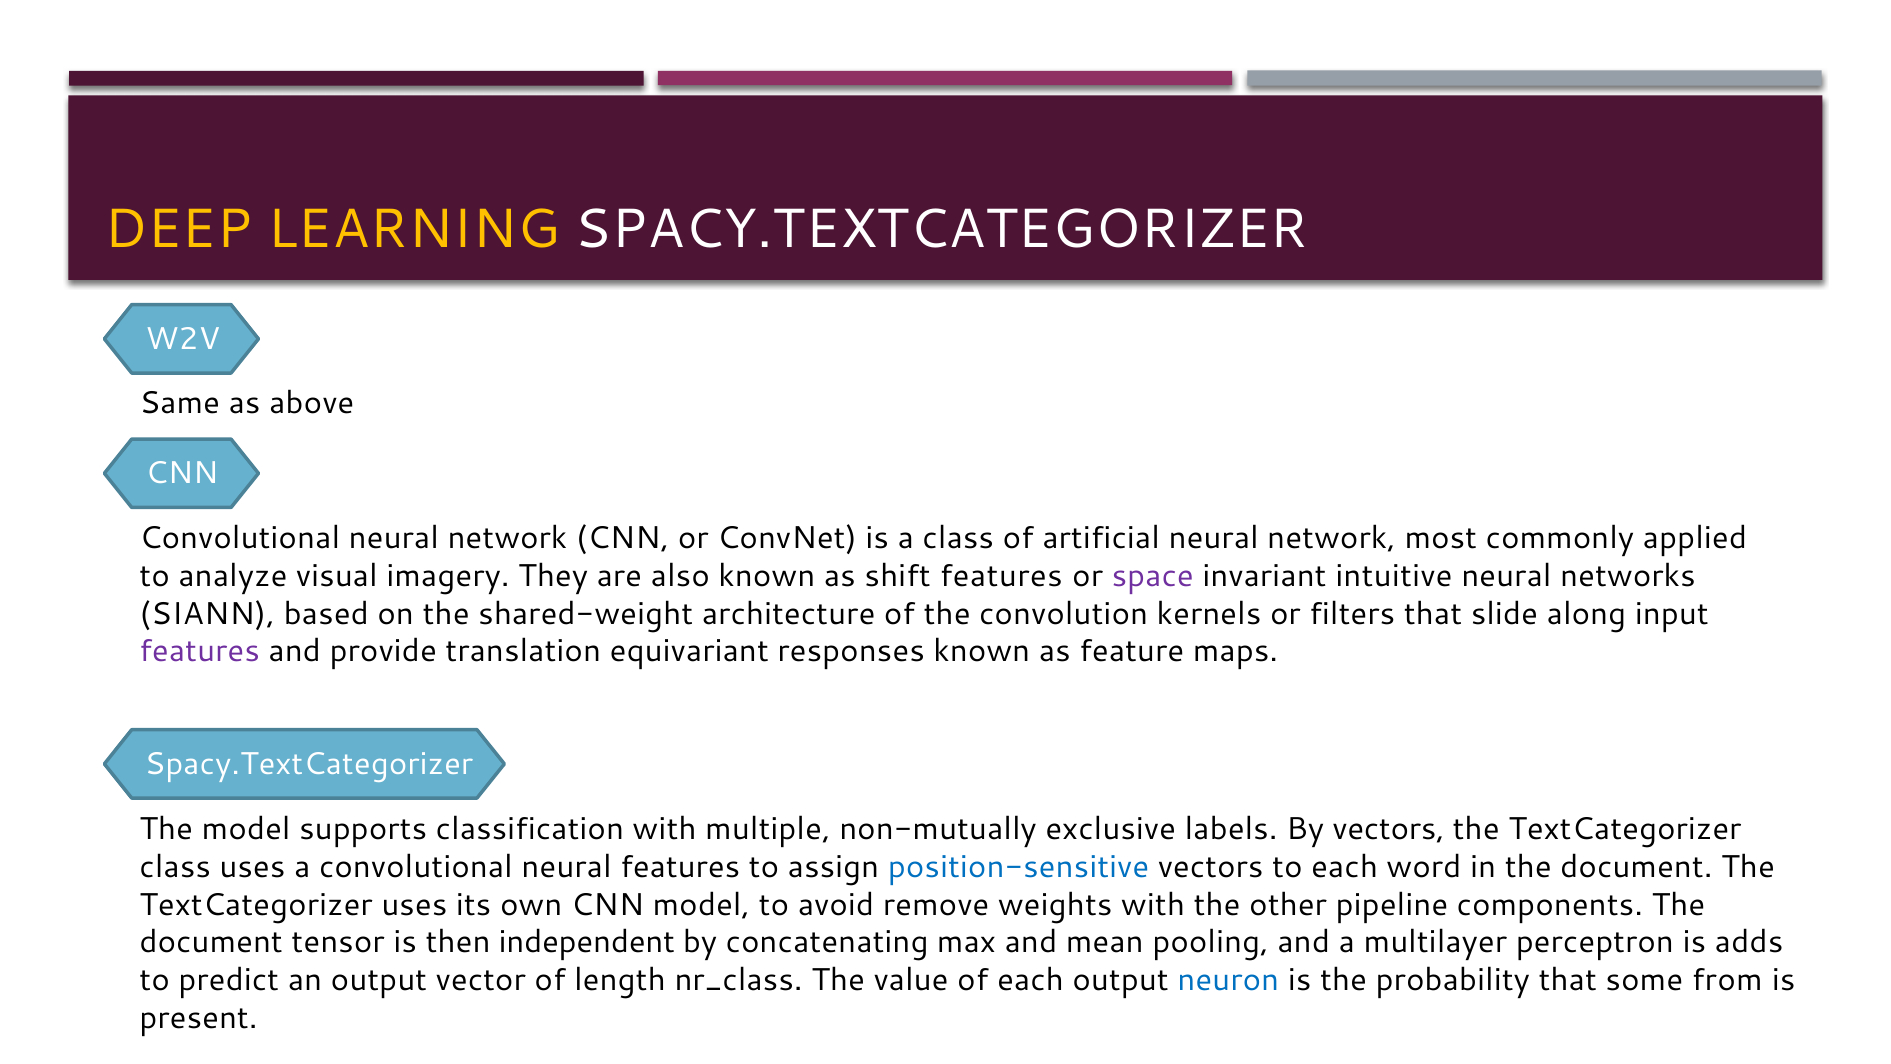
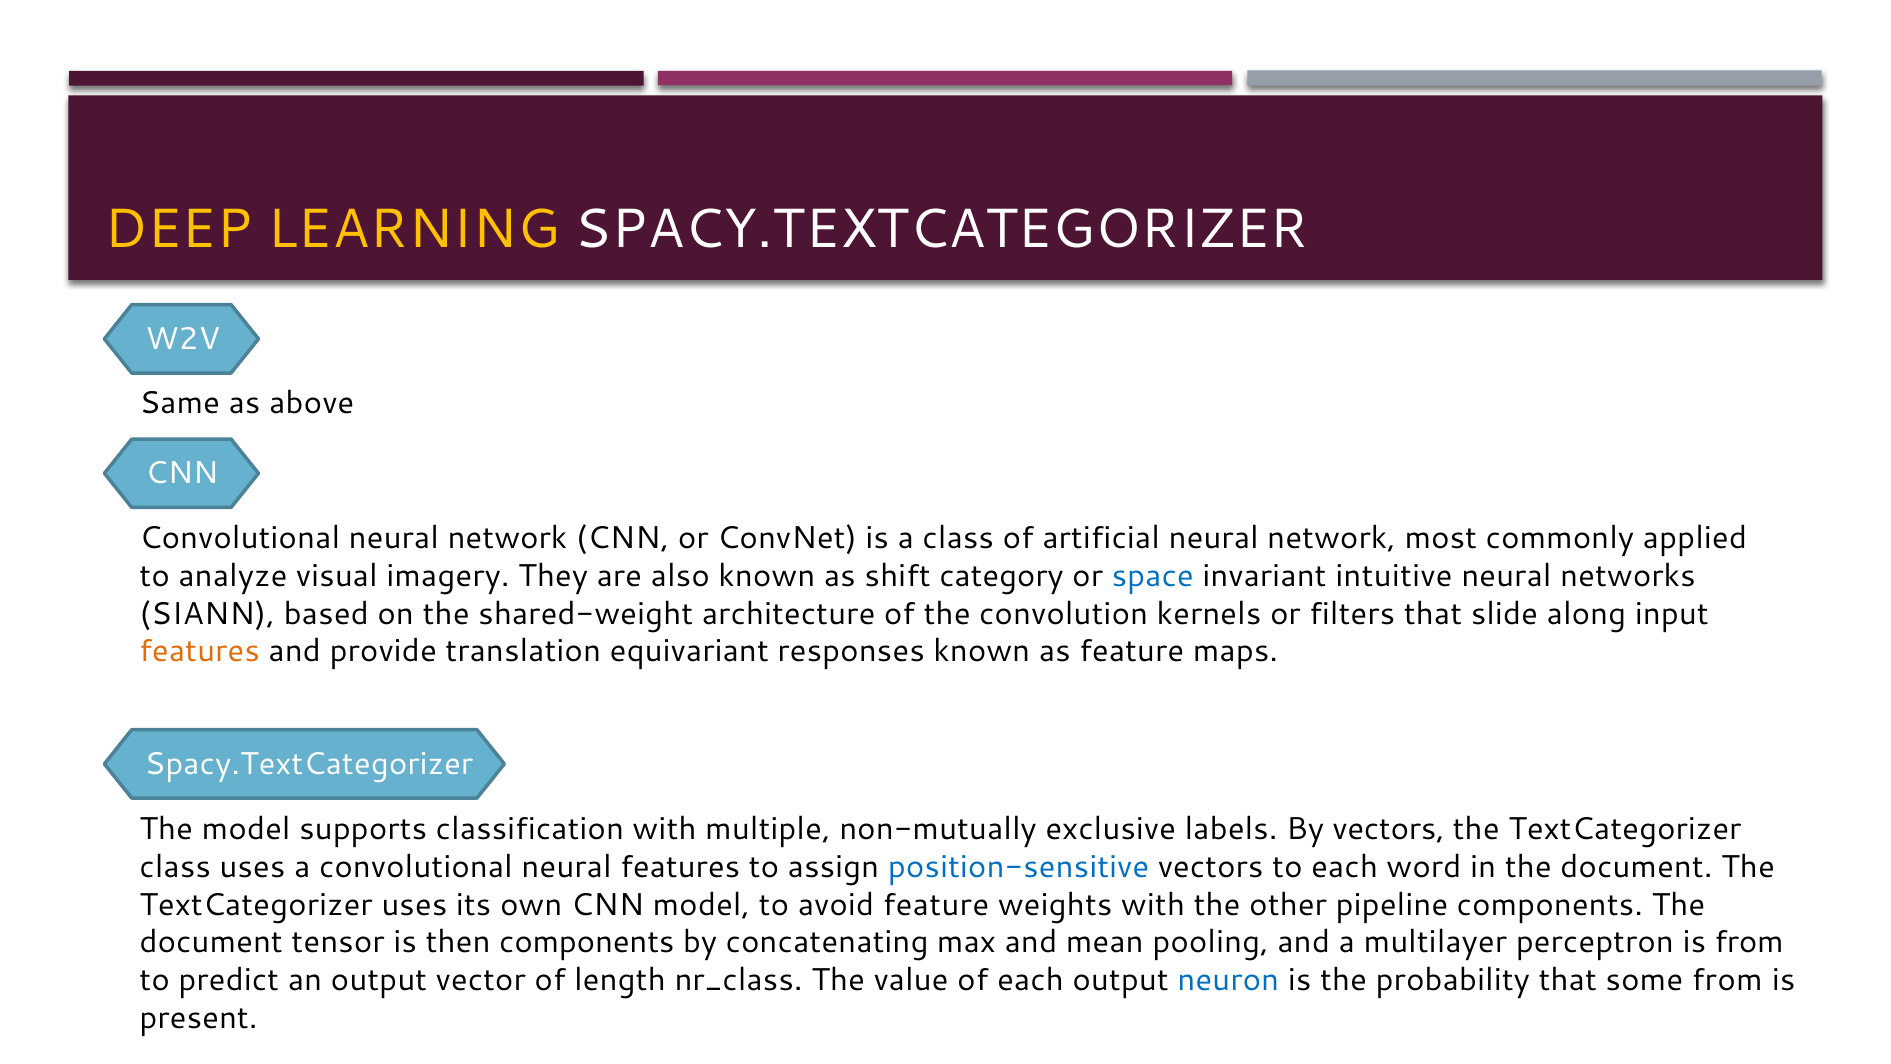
shift features: features -> category (1002, 576)
space colour: purple -> blue (1153, 576)
features colour: purple -> orange (200, 651)
avoid remove: remove -> feature (936, 904)
then independent: independent -> components (587, 942)
is adds: adds -> from (1749, 942)
